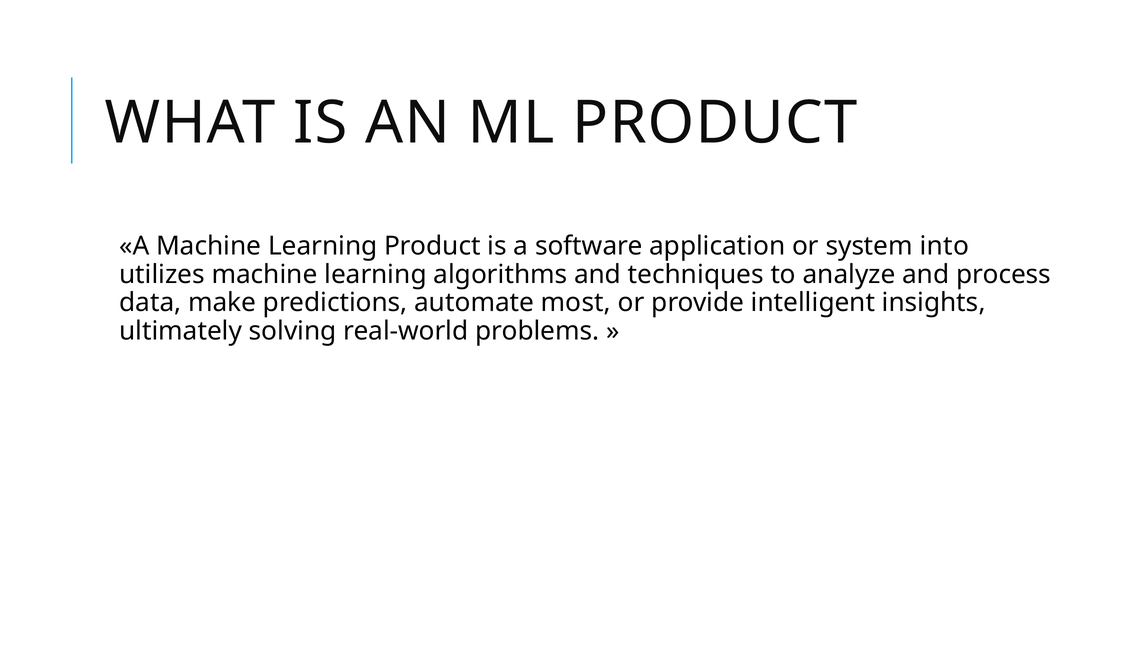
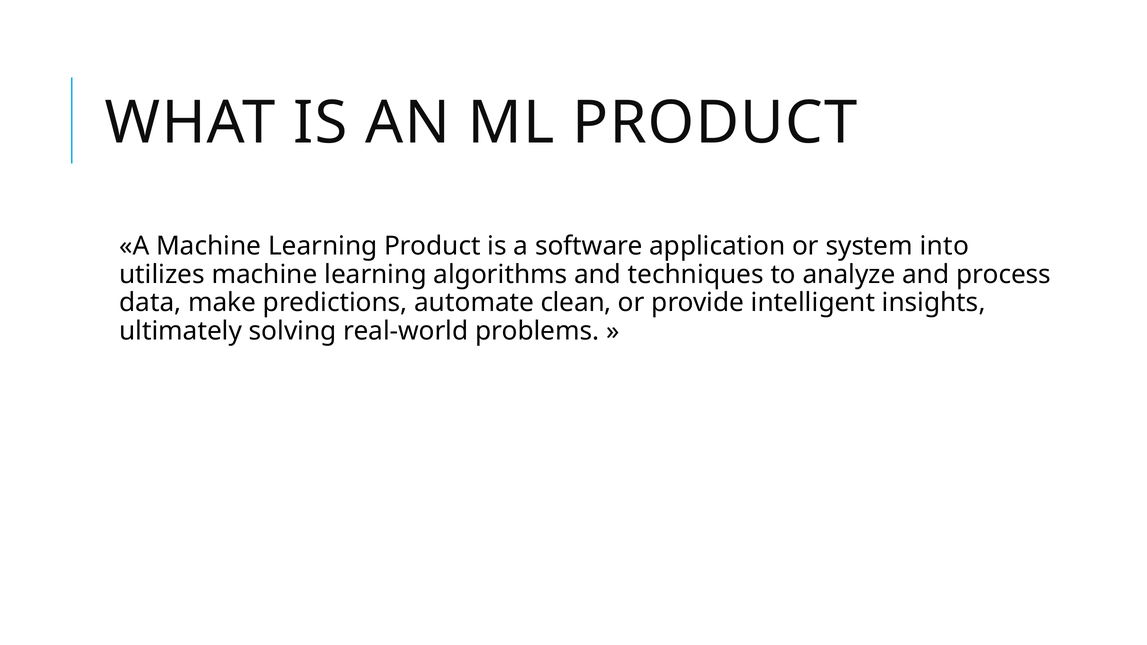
most: most -> clean (576, 303)
